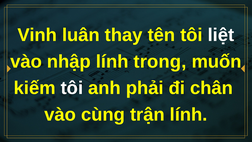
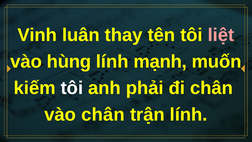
liệt colour: white -> pink (221, 35)
nhập: nhập -> hùng (69, 61)
trong: trong -> mạnh (160, 61)
vào cùng: cùng -> chân (103, 114)
